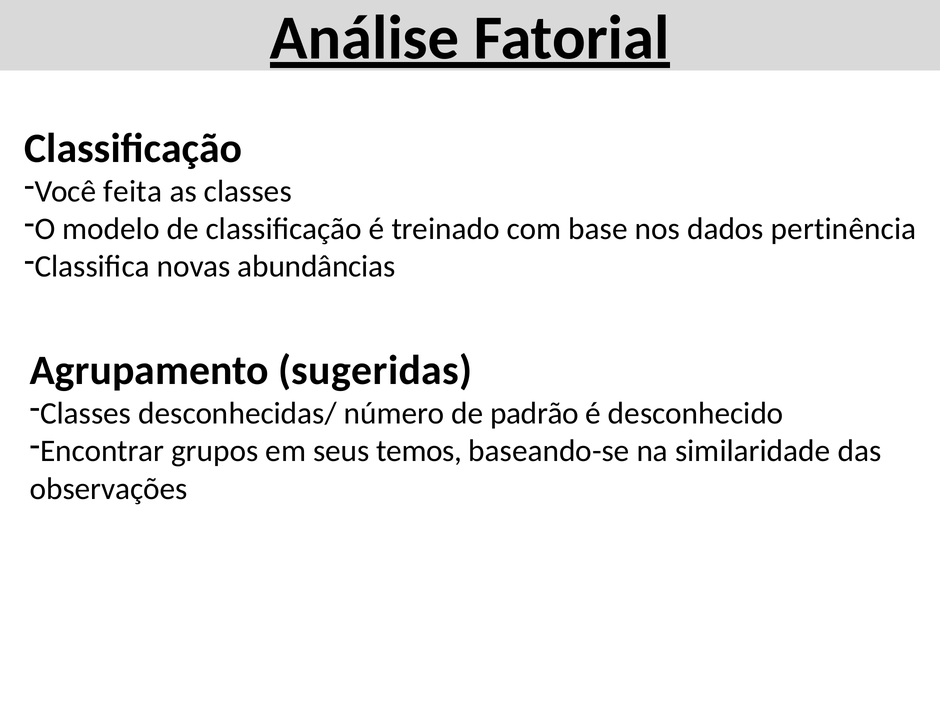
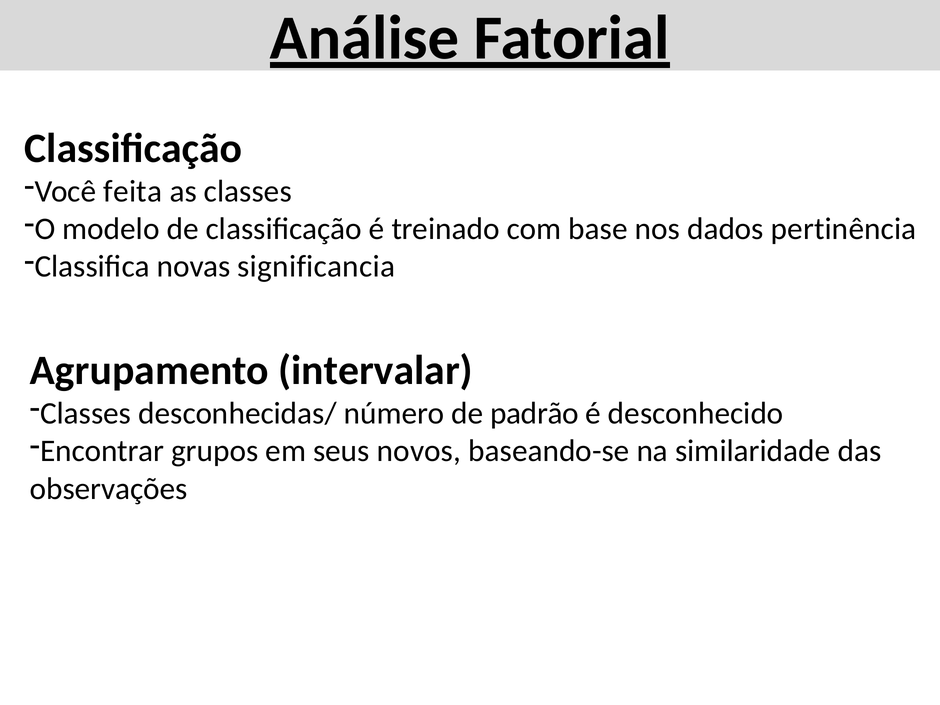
abundâncias: abundâncias -> significancia (316, 267)
sugeridas: sugeridas -> intervalar (375, 370)
temos: temos -> novos (419, 451)
